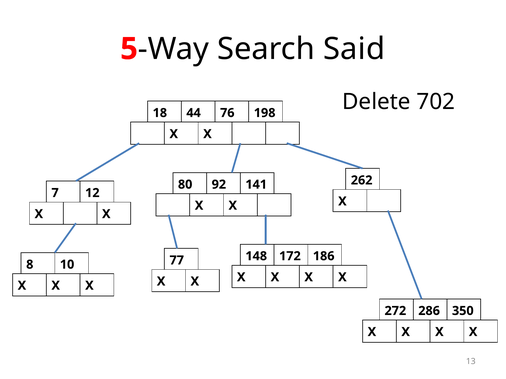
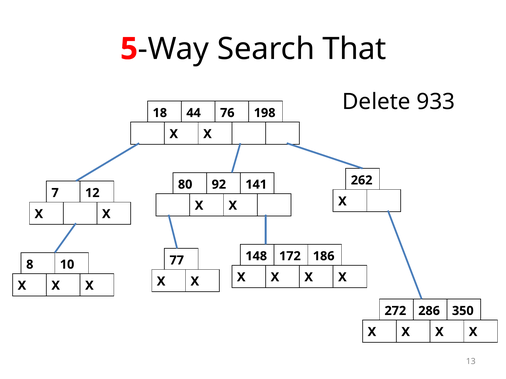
Said: Said -> That (354, 49)
702: 702 -> 933 (436, 102)
